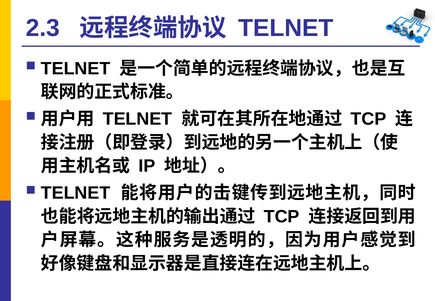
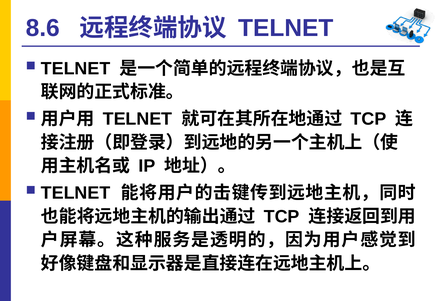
2.3: 2.3 -> 8.6 (43, 28)
